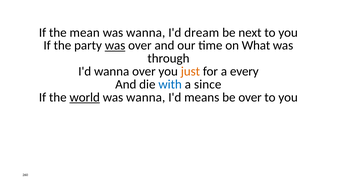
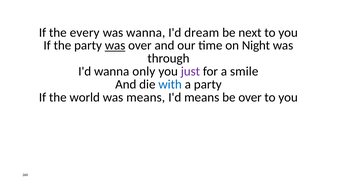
mean: mean -> every (85, 33)
What: What -> Night (256, 46)
wanna over: over -> only (144, 72)
just colour: orange -> purple (190, 72)
every: every -> smile (244, 72)
a since: since -> party (208, 85)
world underline: present -> none (85, 98)
wanna: wanna -> means (146, 98)
